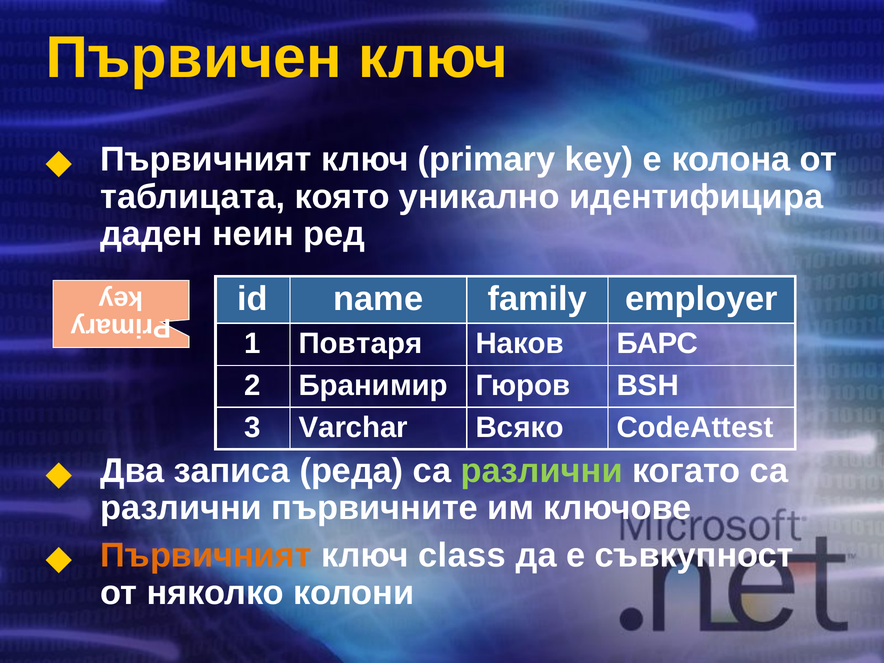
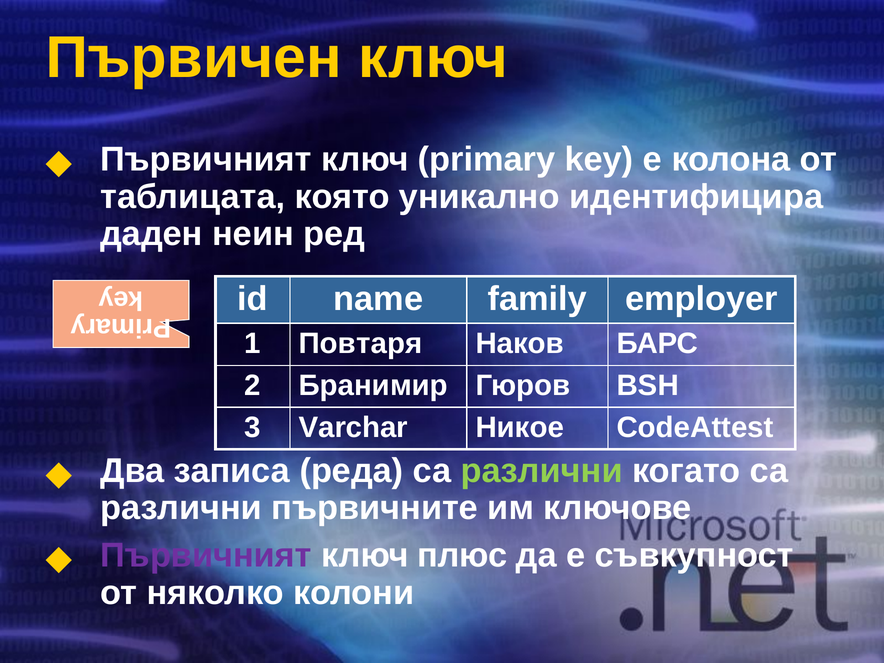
Всяко: Всяко -> Никое (520, 427)
Първичният colour: orange -> purple (206, 556)
class: class -> плюс (462, 556)
